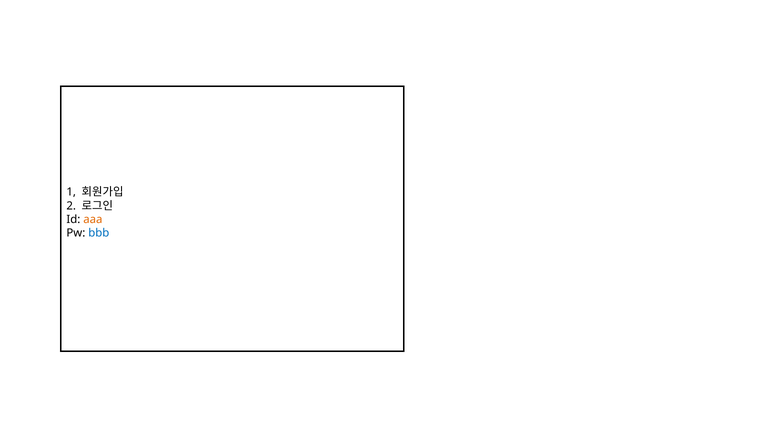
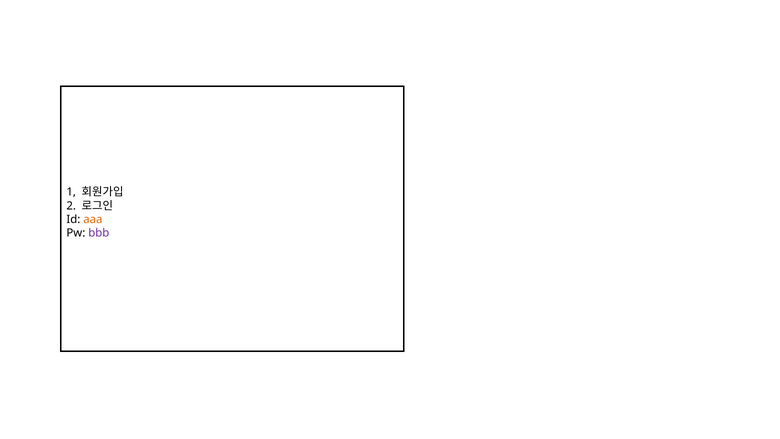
bbb colour: blue -> purple (99, 233)
